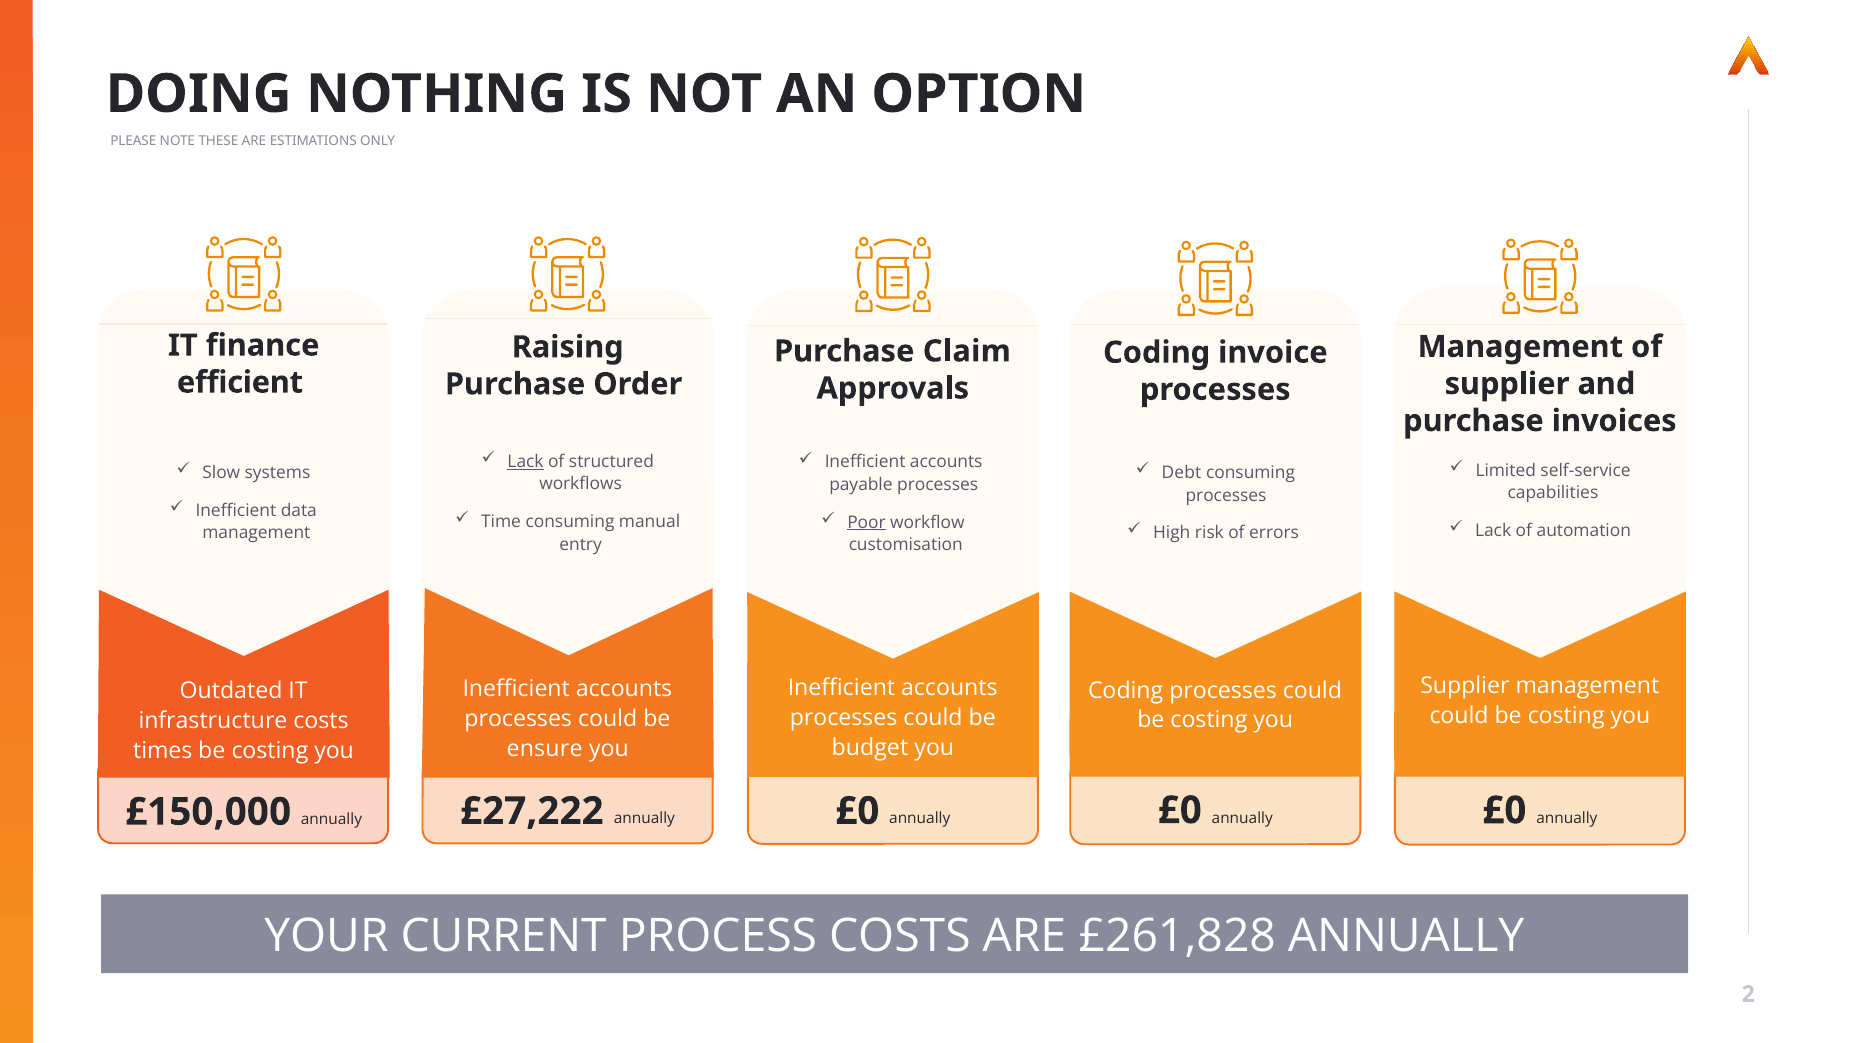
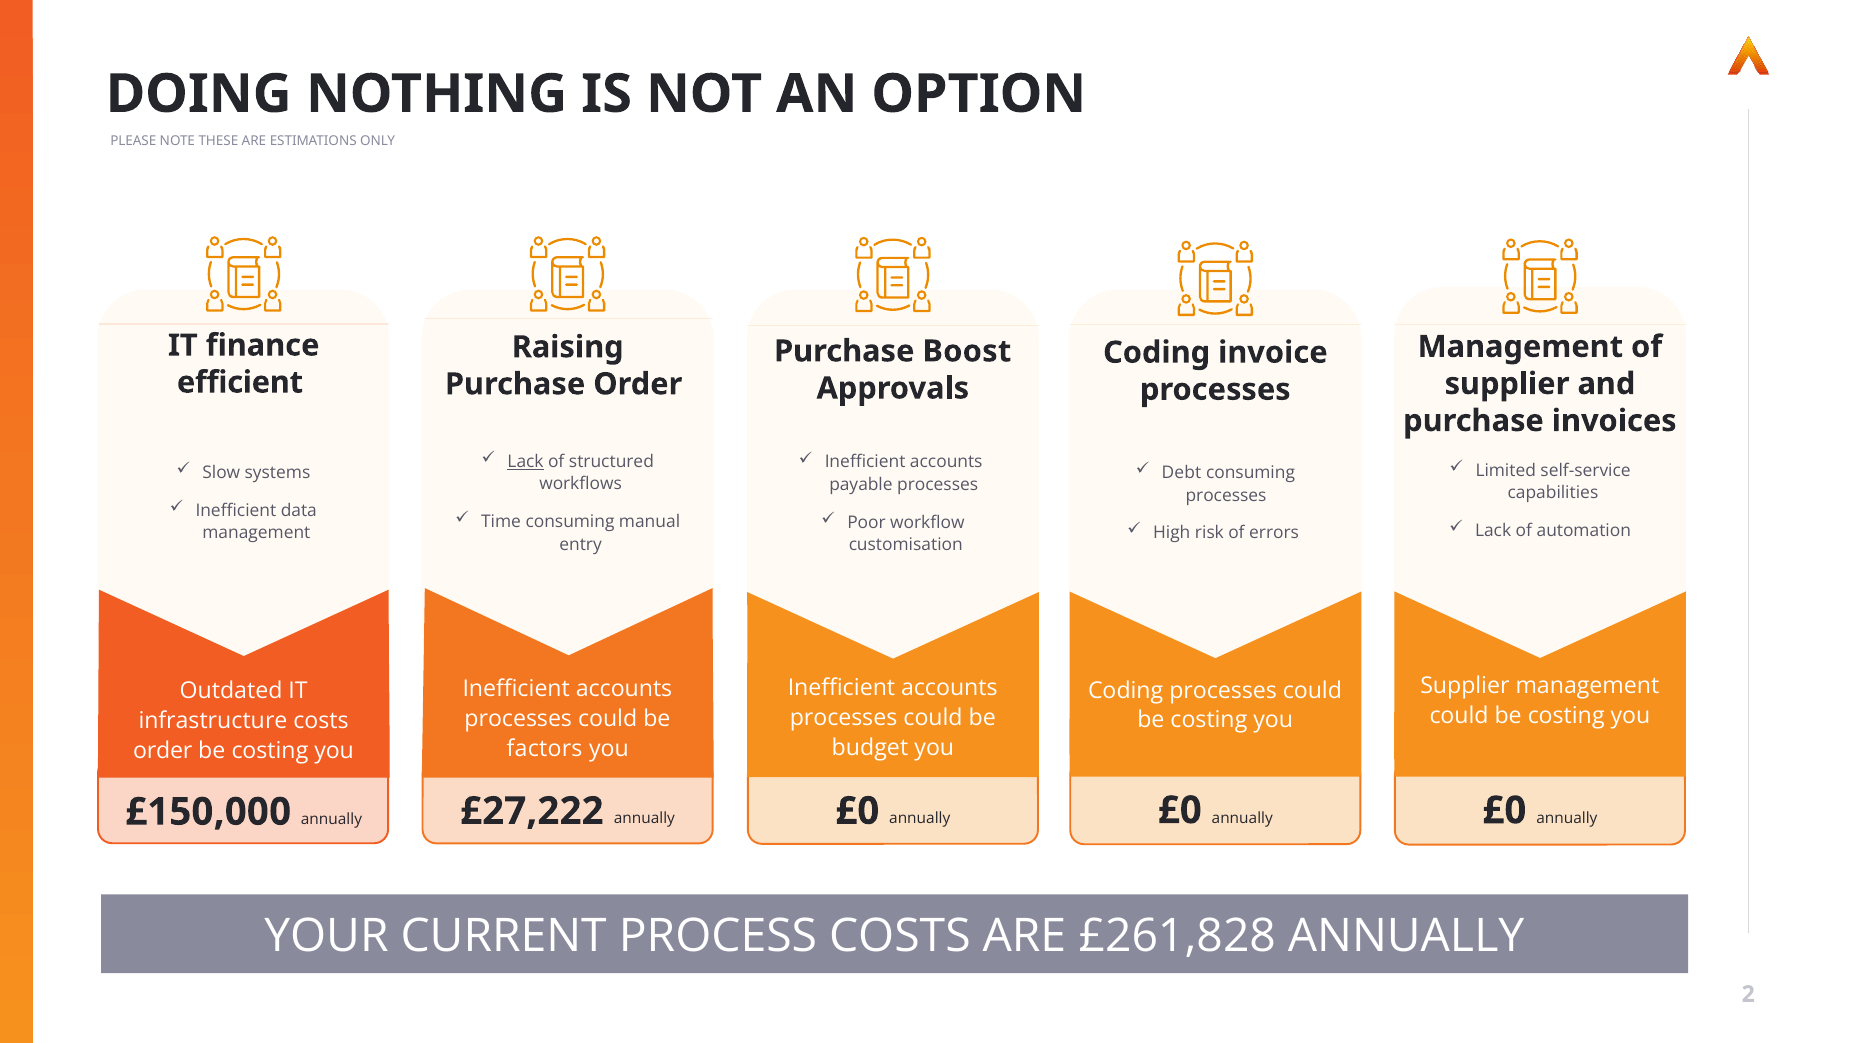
Claim: Claim -> Boost (967, 351)
Poor underline: present -> none (866, 522)
ensure: ensure -> factors (545, 749)
times: times -> order (163, 750)
